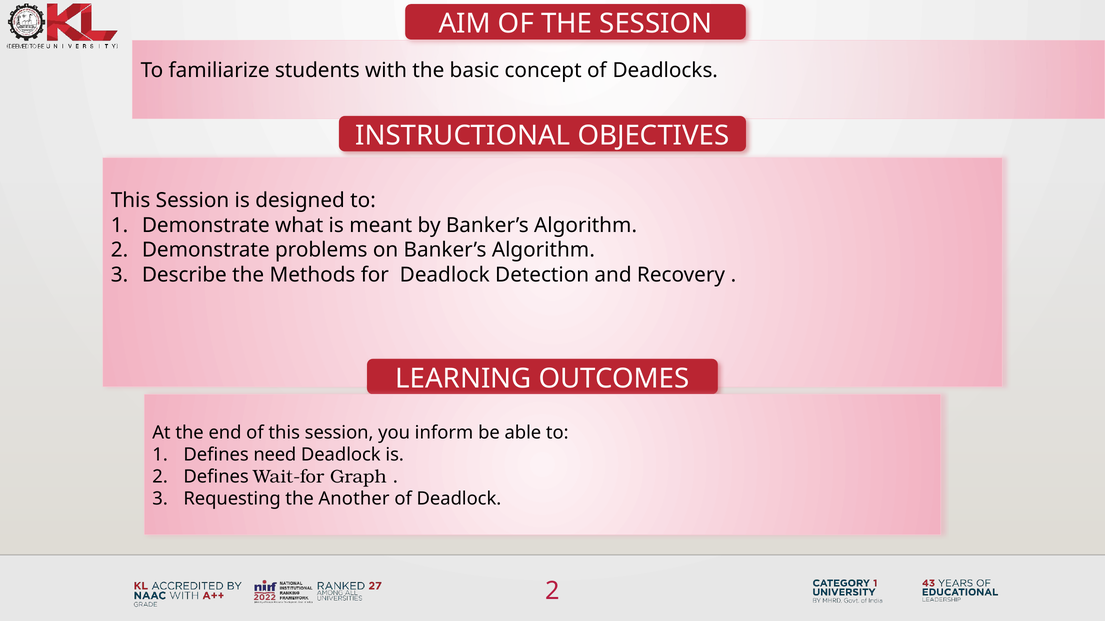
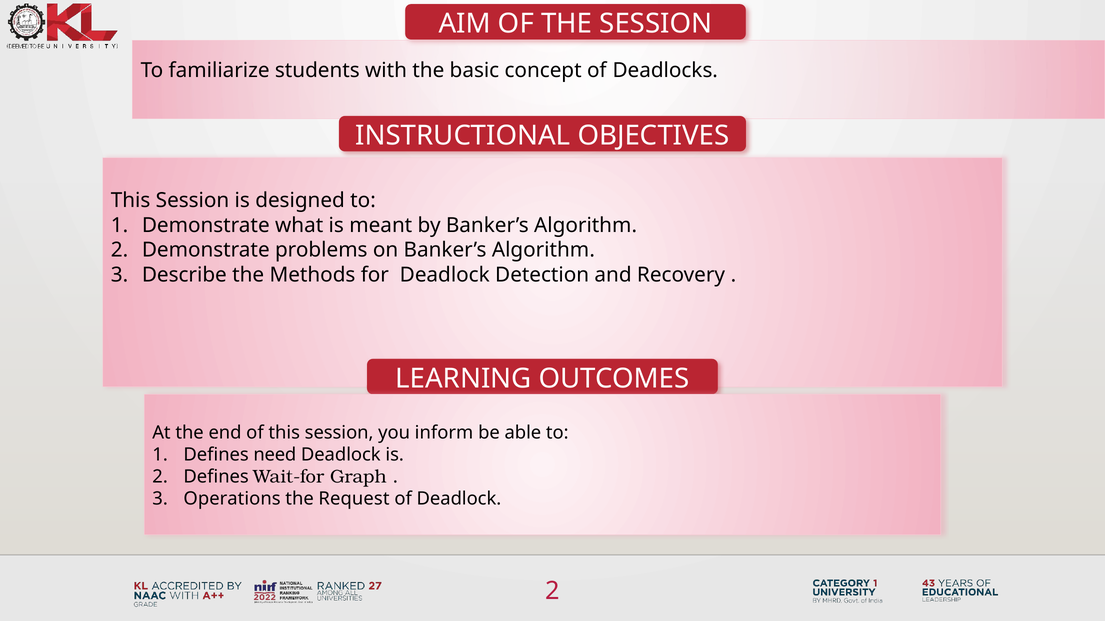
Requesting: Requesting -> Operations (232, 499)
Another: Another -> Request (354, 499)
